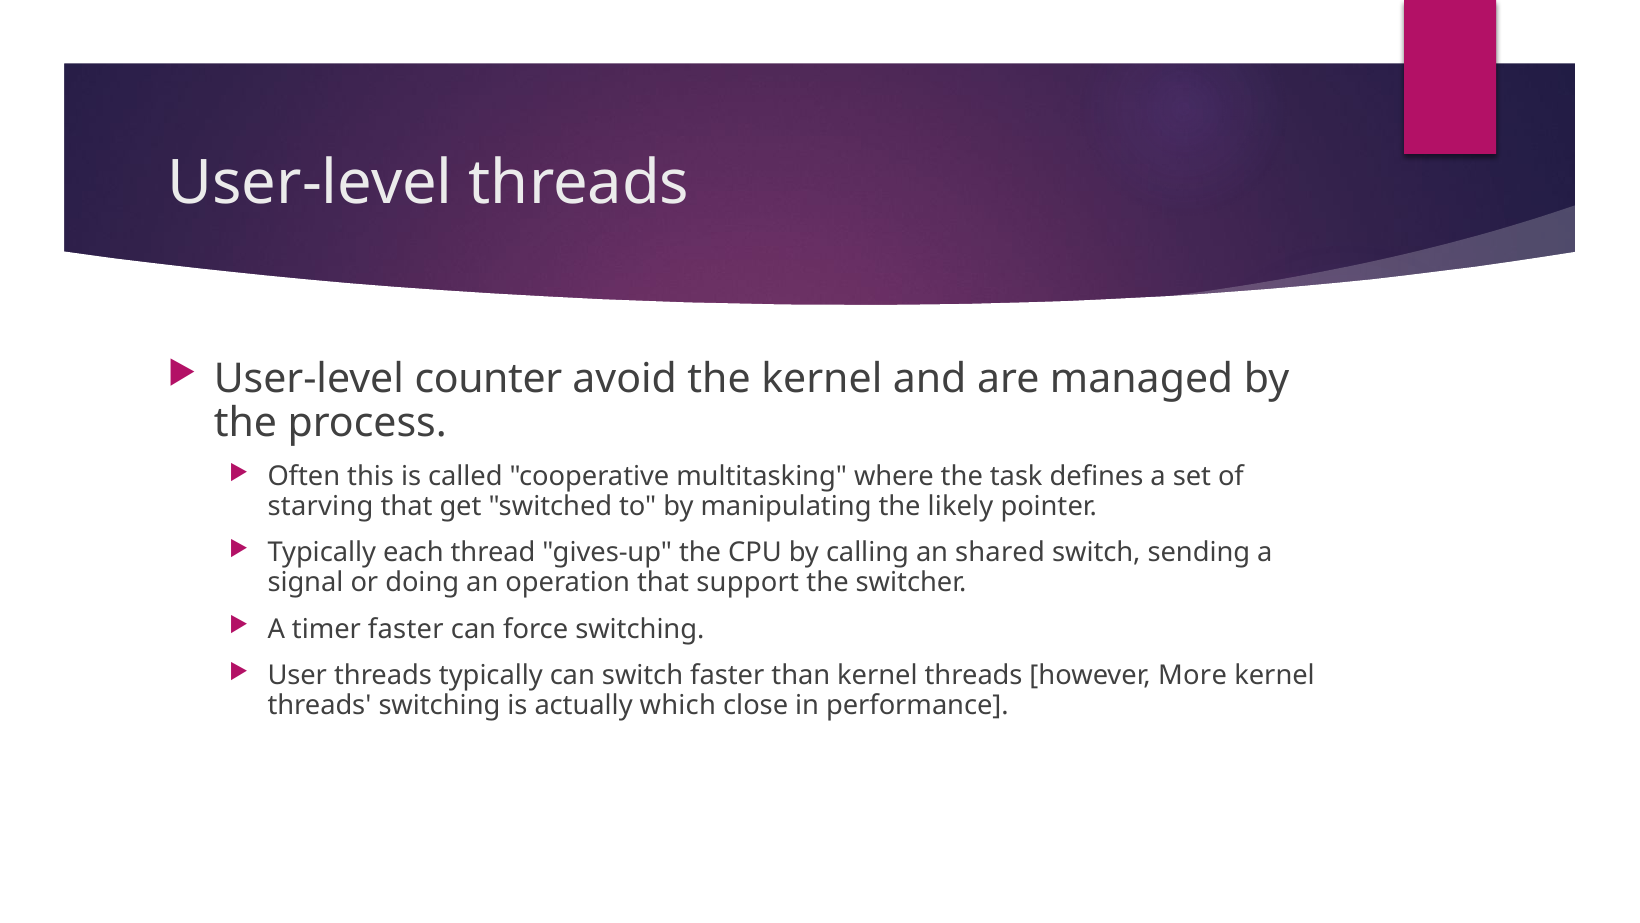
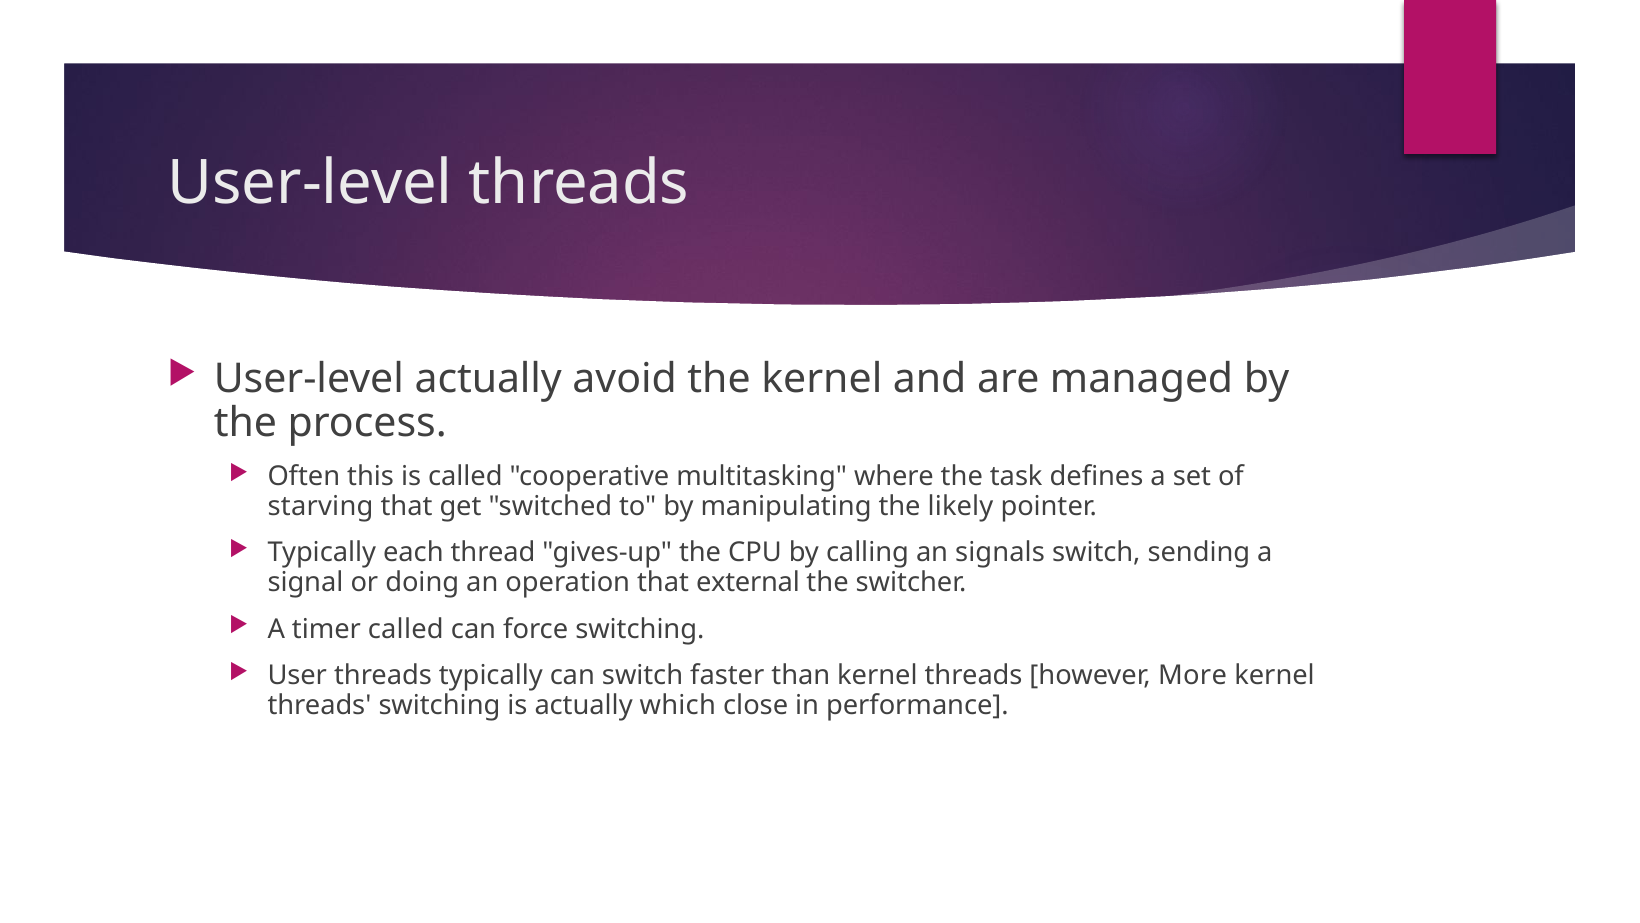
User-level counter: counter -> actually (488, 378)
shared: shared -> signals (1000, 553)
support: support -> external (748, 582)
timer faster: faster -> called (406, 629)
